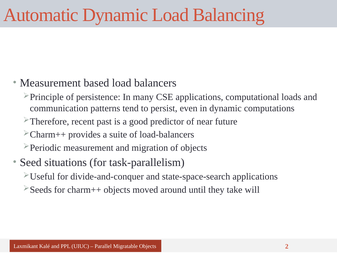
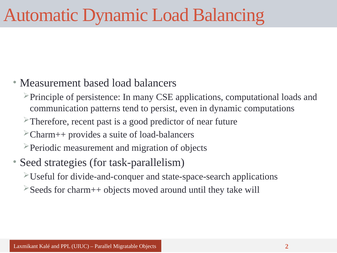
situations: situations -> strategies (66, 162)
